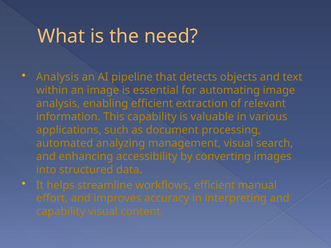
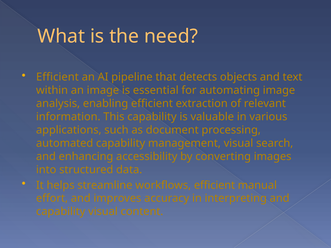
Analysis: Analysis -> Efficient (57, 77)
automated analyzing: analyzing -> capability (121, 143)
